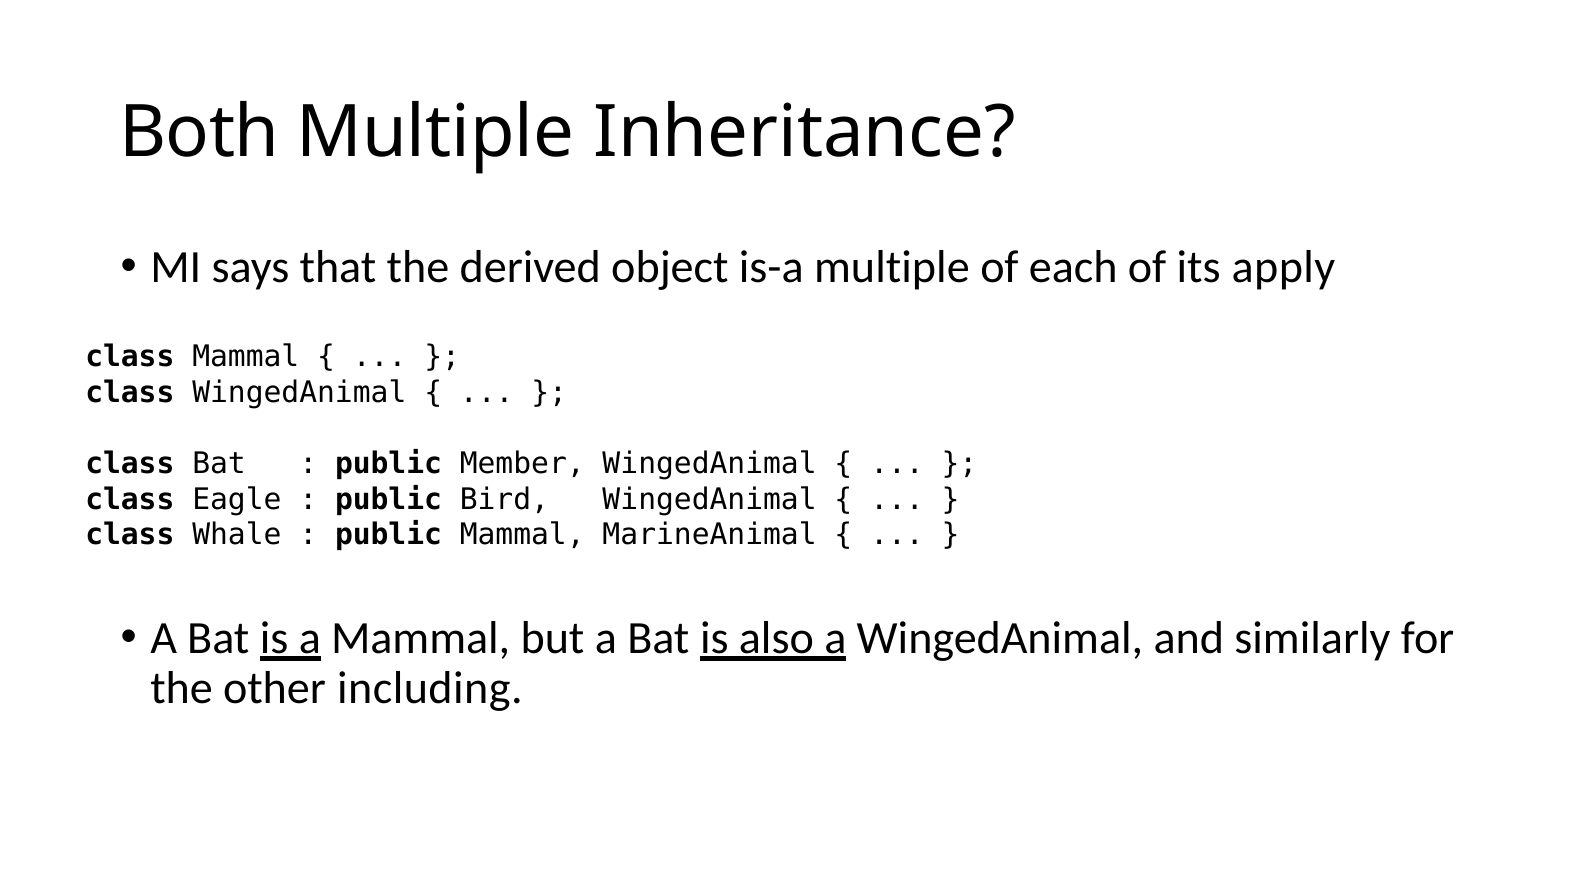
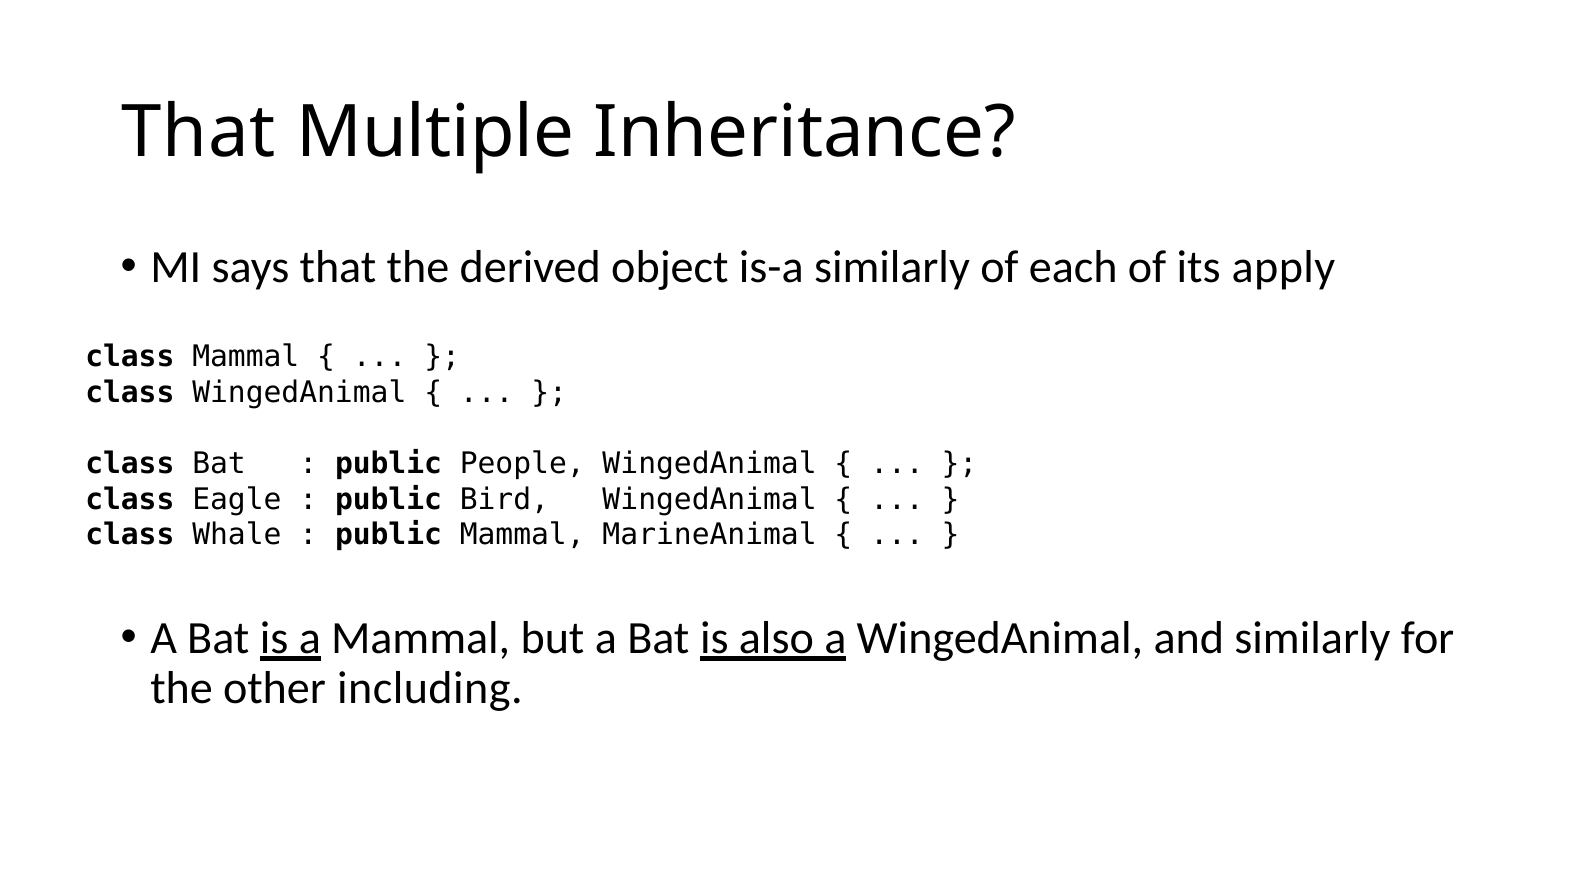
Both: Both -> That (199, 133)
is-a multiple: multiple -> similarly (892, 267)
Member: Member -> People (522, 464)
